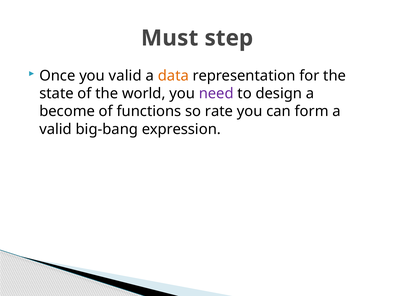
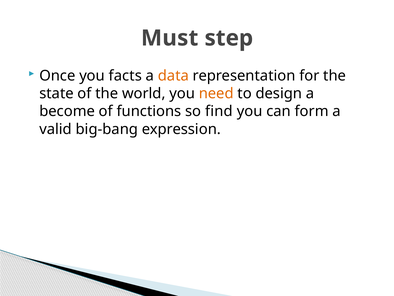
you valid: valid -> facts (125, 76)
need colour: purple -> orange (216, 93)
rate: rate -> find (219, 111)
